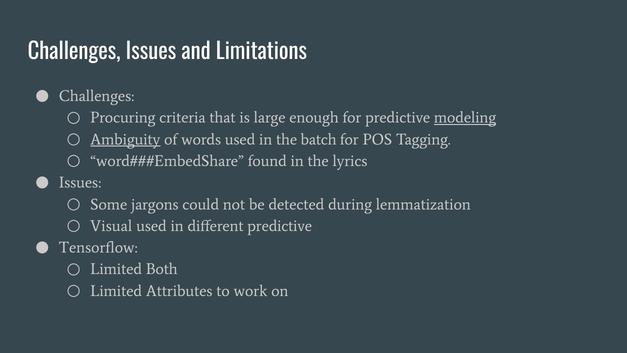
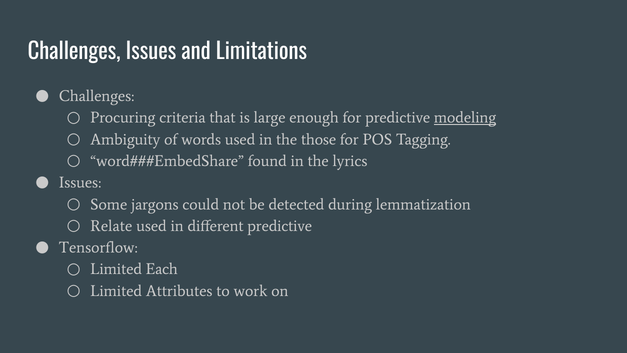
Ambiguity underline: present -> none (125, 139)
batch: batch -> those (319, 139)
Visual: Visual -> Relate (111, 226)
Both: Both -> Each (162, 269)
